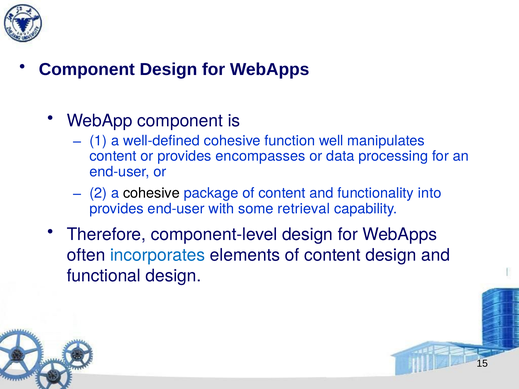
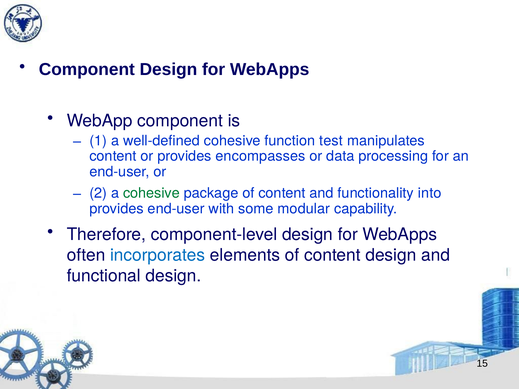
well: well -> test (331, 141)
cohesive colour: black -> green (151, 193)
retrieval: retrieval -> modular (304, 209)
